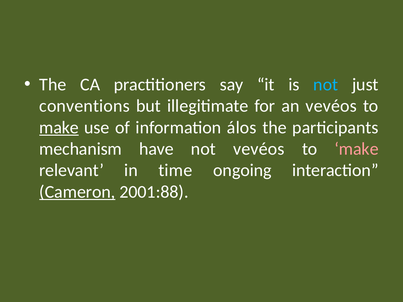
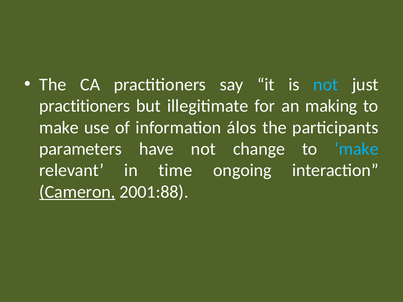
conventions: conventions -> practitioners (85, 106)
an vevéos: vevéos -> making (331, 106)
make underline: present -> none (59, 128)
mechanism: mechanism -> parameters (81, 149)
not vevéos: vevéos -> change (259, 149)
make colour: pink -> light blue (357, 149)
